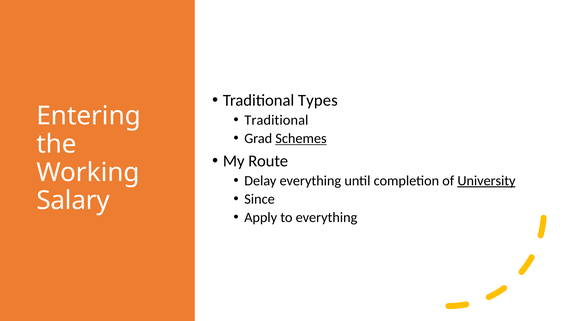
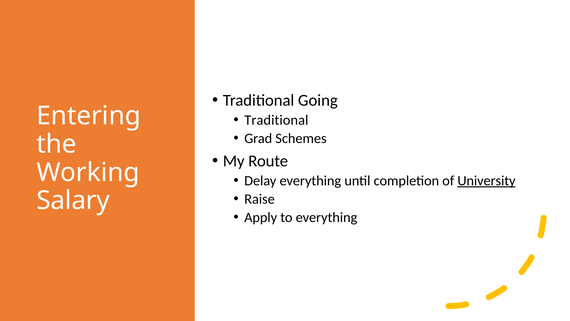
Types: Types -> Going (318, 100)
Schemes underline: present -> none (301, 138)
Since: Since -> Raise (260, 199)
